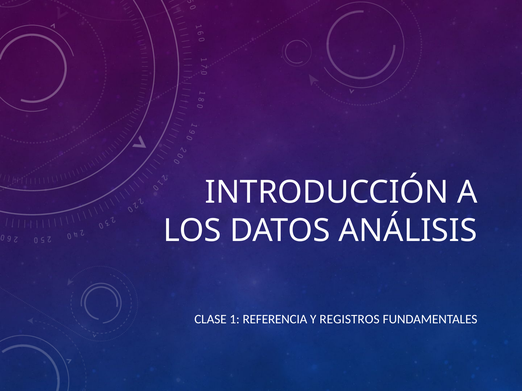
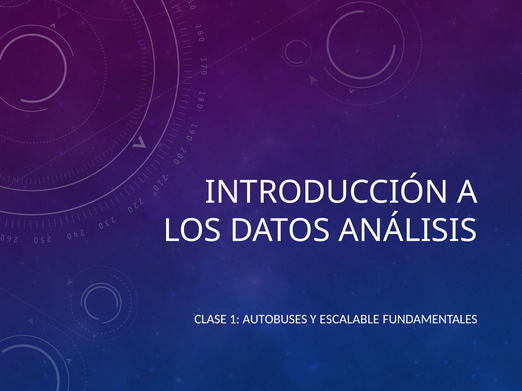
REFERENCIA: REFERENCIA -> AUTOBUSES (275, 320)
REGISTROS: REGISTROS -> ESCALABLE (350, 320)
